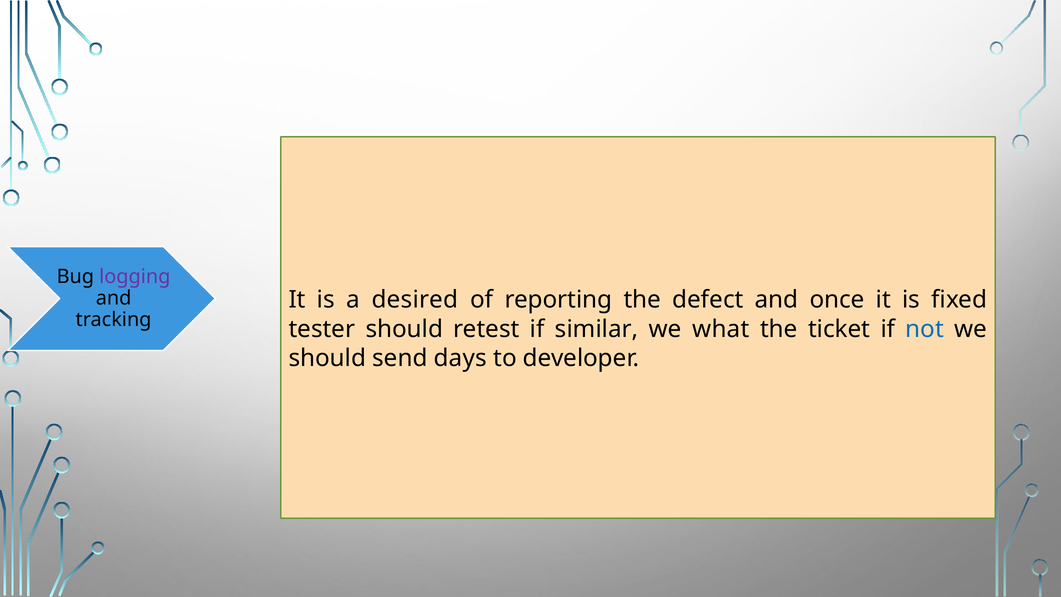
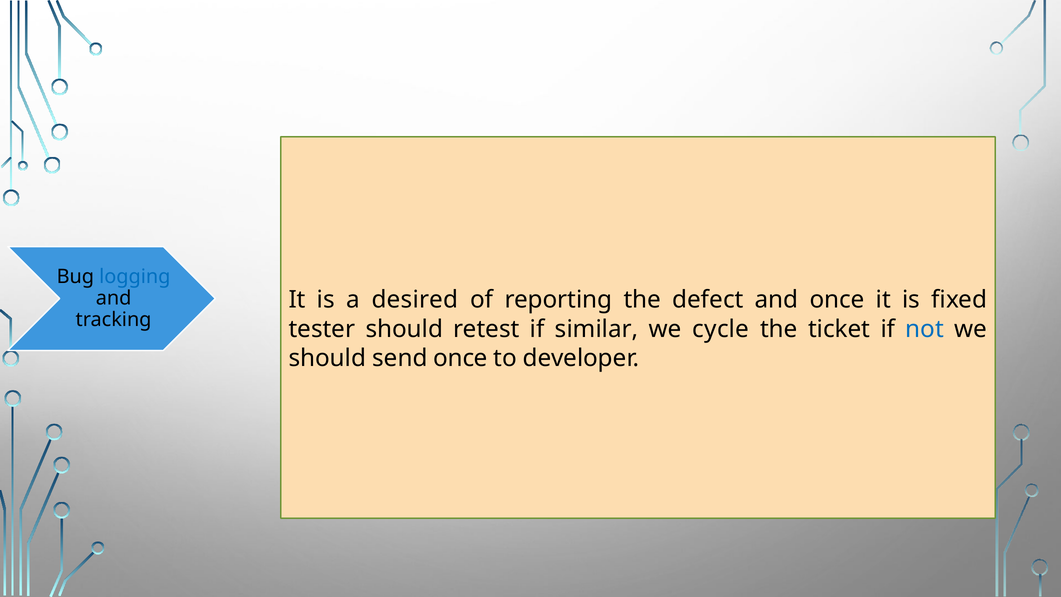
logging colour: purple -> blue (135, 277)
what: what -> cycle (721, 329)
send days: days -> once (461, 358)
